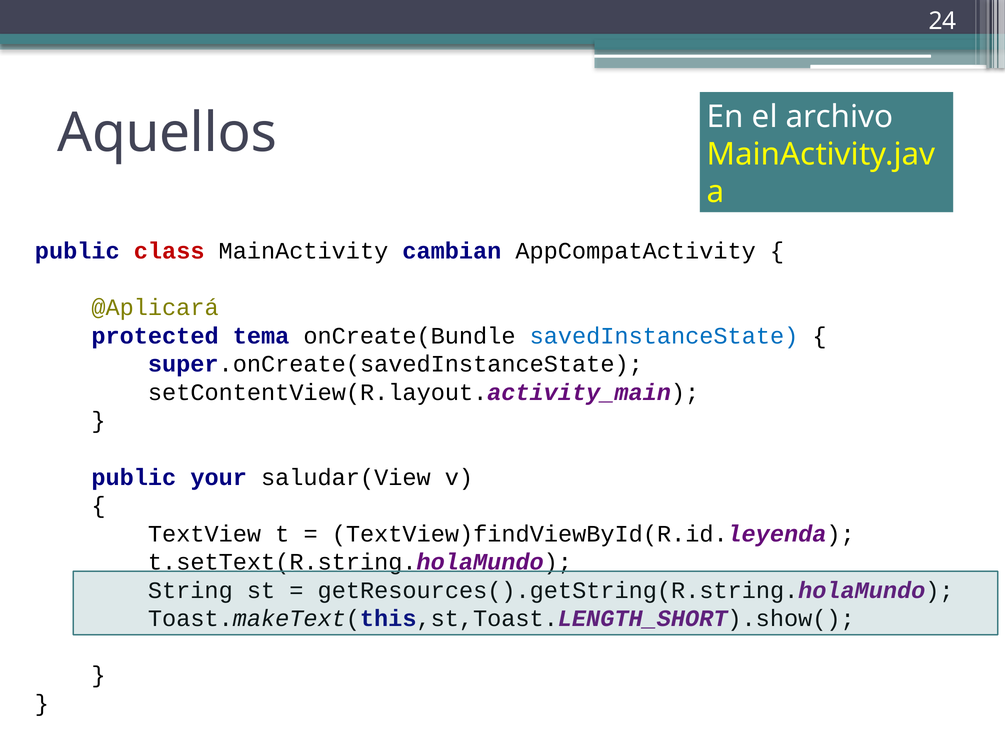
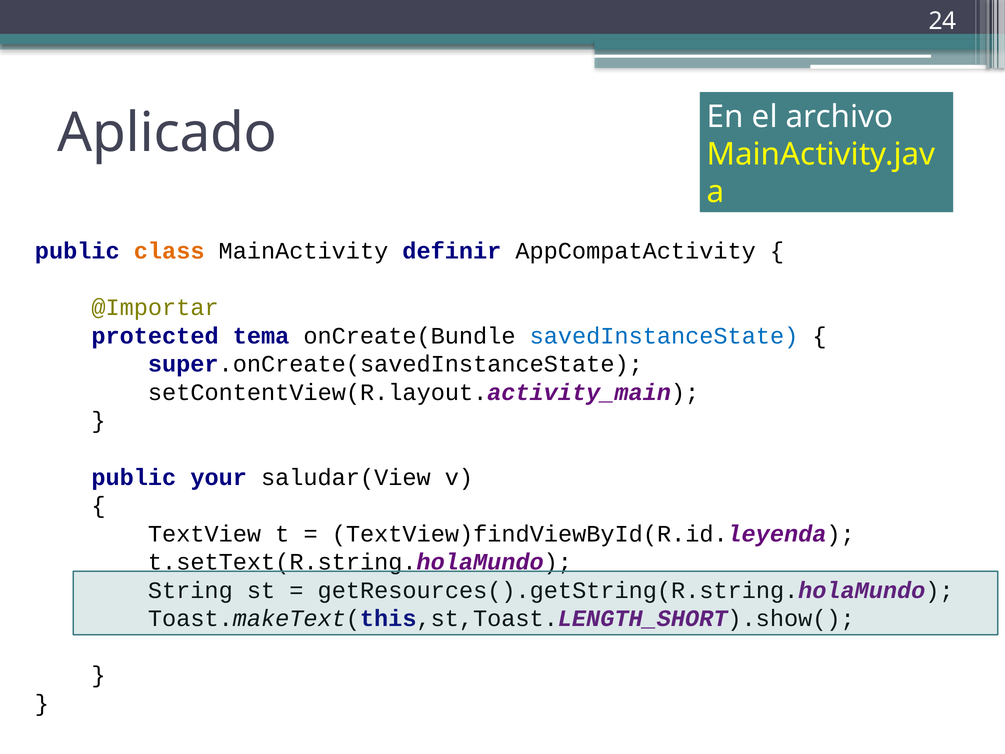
Aquellos: Aquellos -> Aplicado (167, 133)
class colour: red -> orange (169, 251)
cambian: cambian -> definir (452, 251)
@Aplicará: @Aplicará -> @Importar (155, 307)
